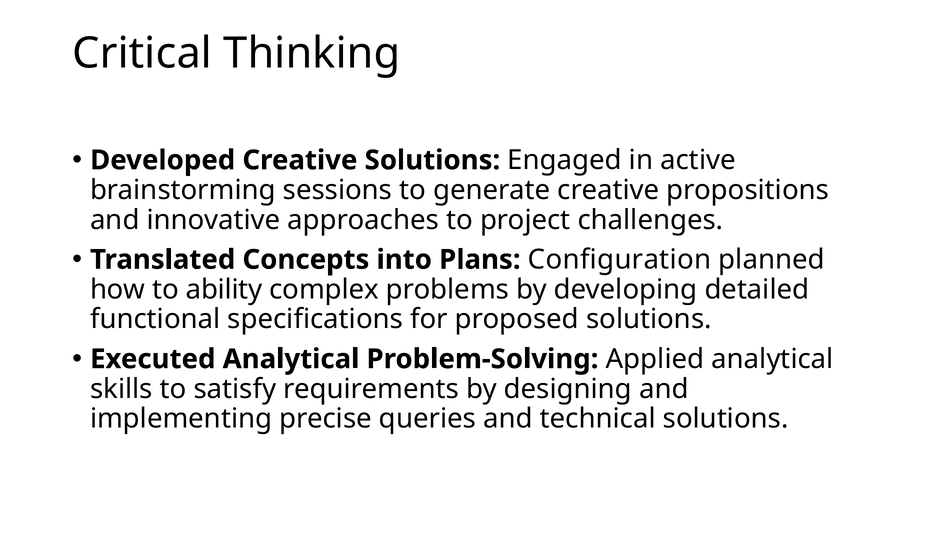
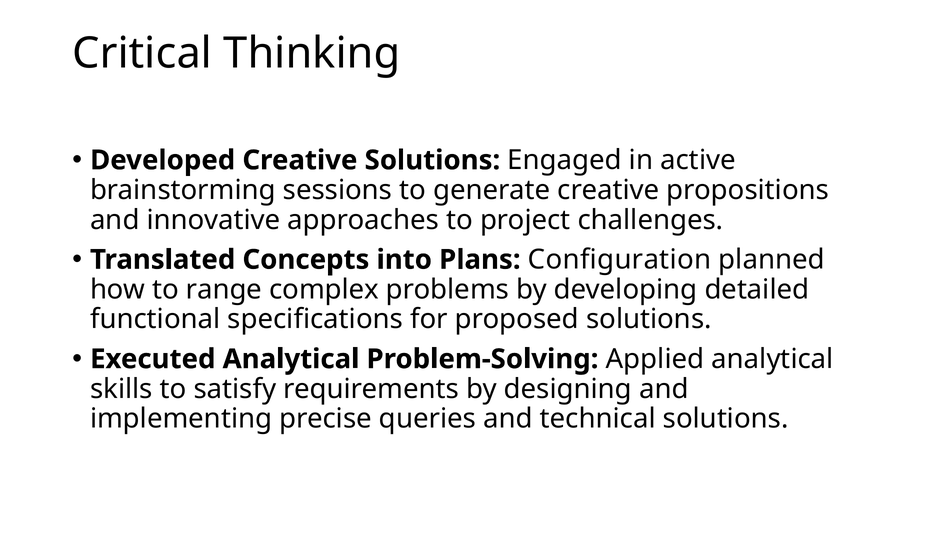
ability: ability -> range (224, 290)
